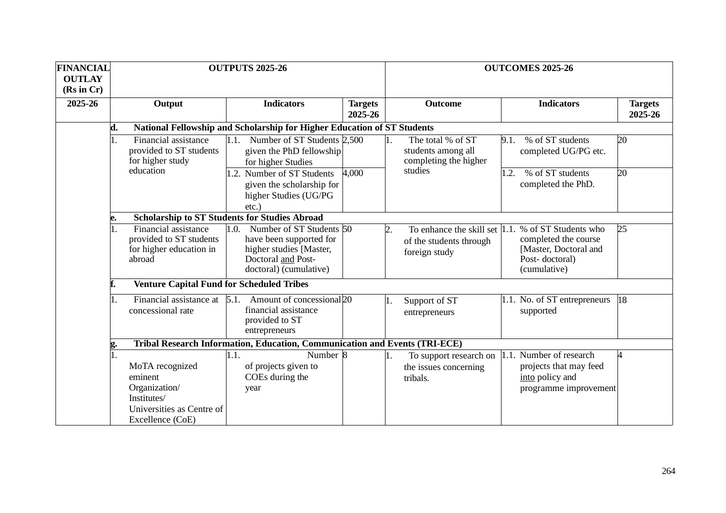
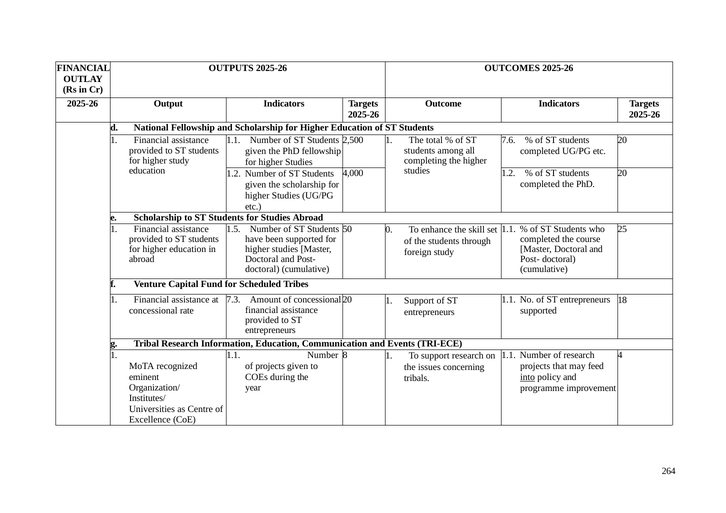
9.1: 9.1 -> 7.6 (509, 140)
1.0: 1.0 -> 1.5 (233, 229)
2: 2 -> 0 (389, 230)
and underline: present -> none (288, 259)
5.1: 5.1 -> 7.3 (233, 300)
